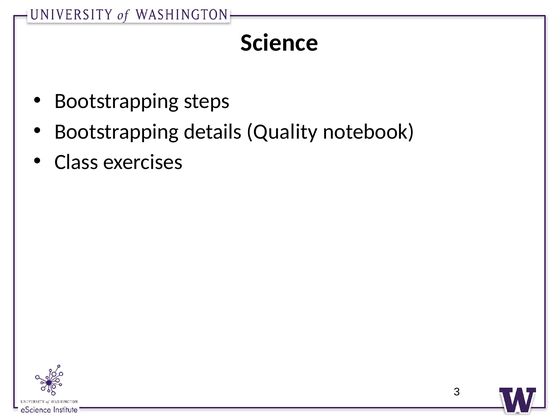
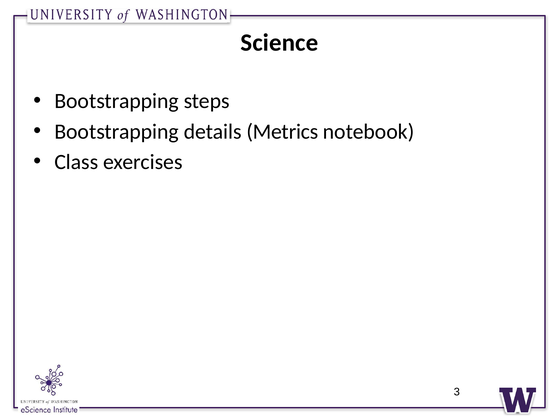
Quality: Quality -> Metrics (282, 132)
